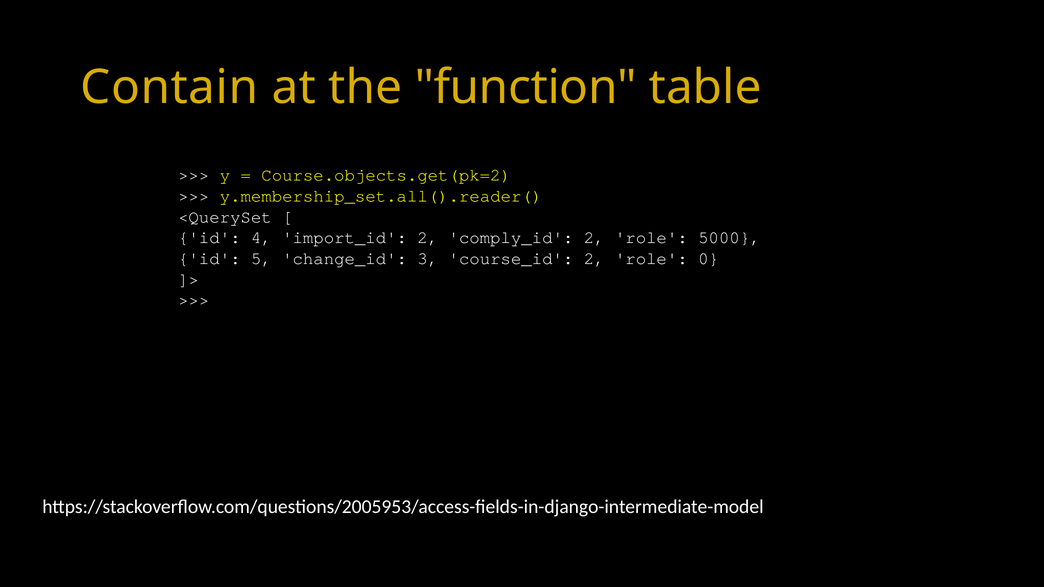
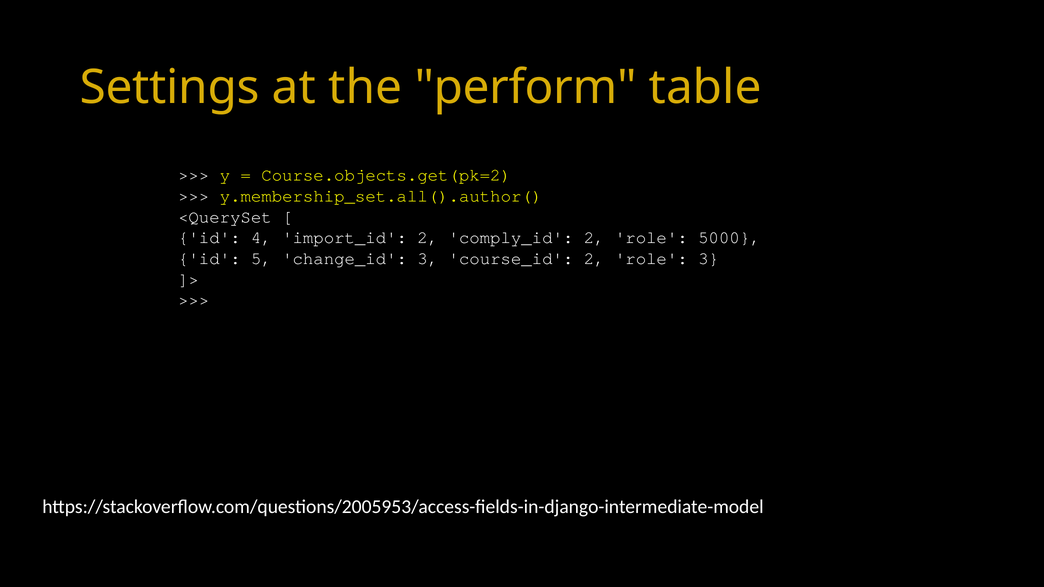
Contain: Contain -> Settings (170, 88)
function: function -> perform (526, 88)
y.membership_set.all().reader(: y.membership_set.all().reader( -> y.membership_set.all().author( (381, 196)
role 0: 0 -> 3 (709, 259)
